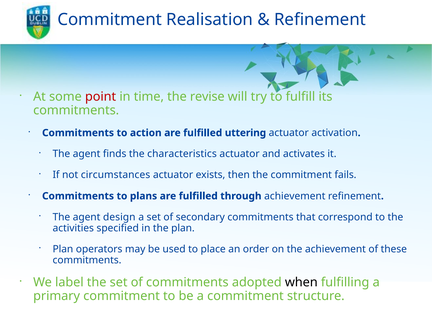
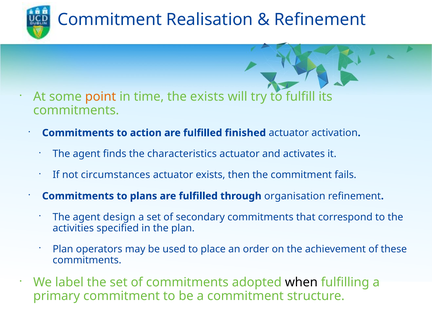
point colour: red -> orange (101, 97)
the revise: revise -> exists (207, 97)
uttering: uttering -> finished (245, 133)
through achievement: achievement -> organisation (295, 196)
